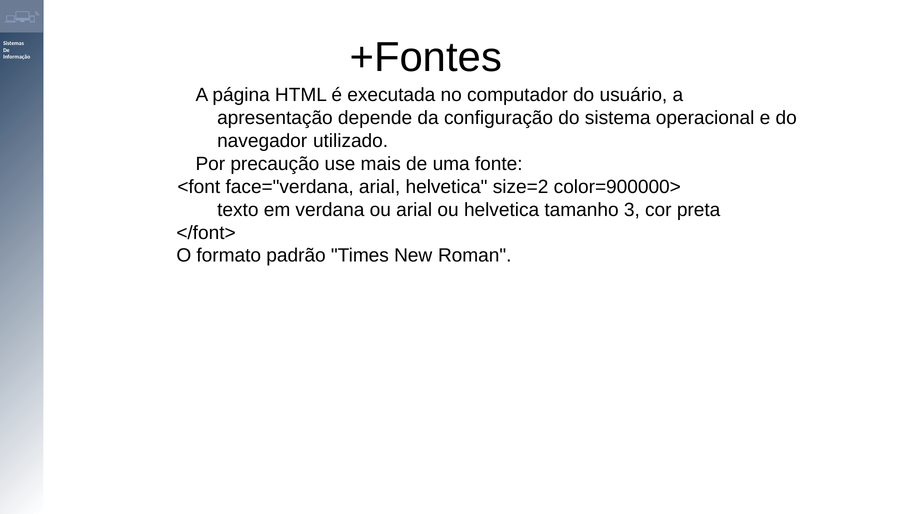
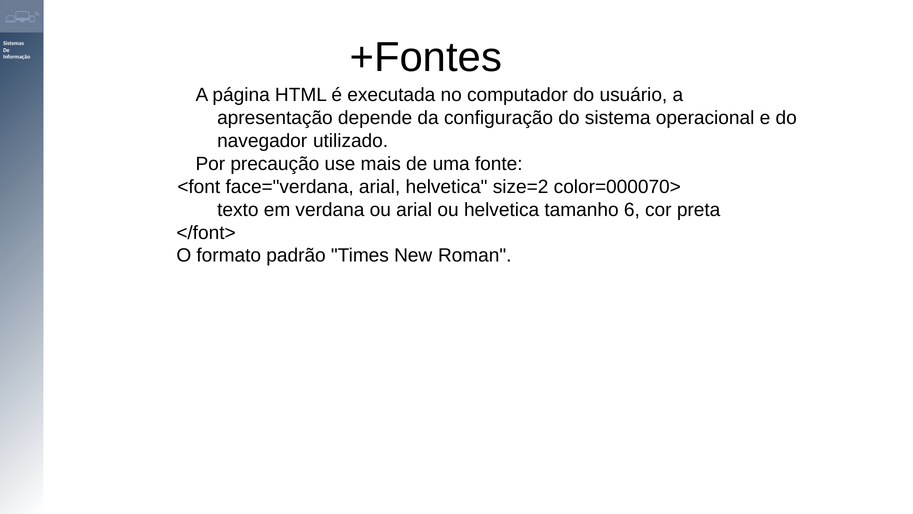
color=900000>: color=900000> -> color=000070> (617, 187)
3: 3 -> 6 (632, 210)
